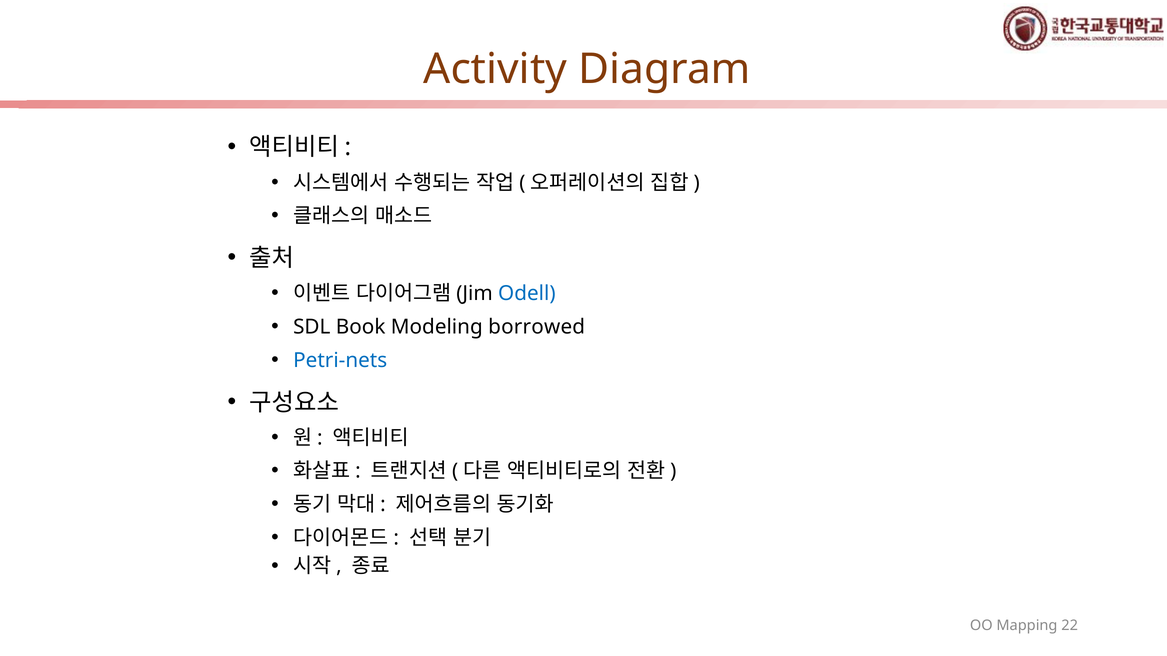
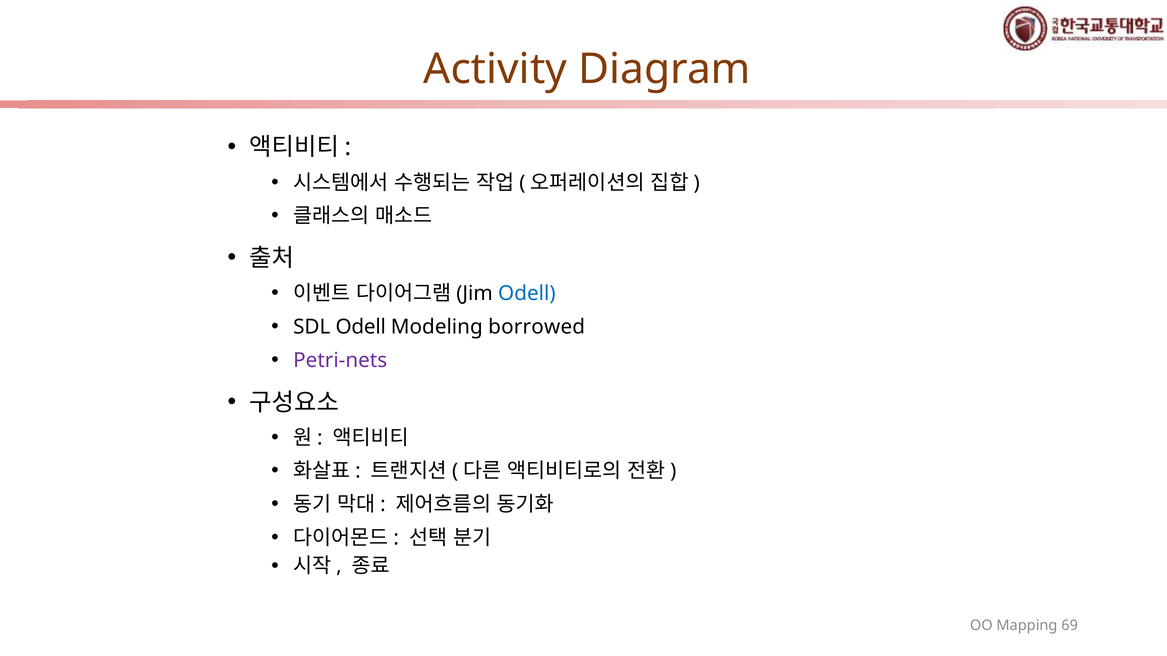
SDL Book: Book -> Odell (361, 327)
Petri-nets colour: blue -> purple (340, 361)
22: 22 -> 69 (1070, 626)
